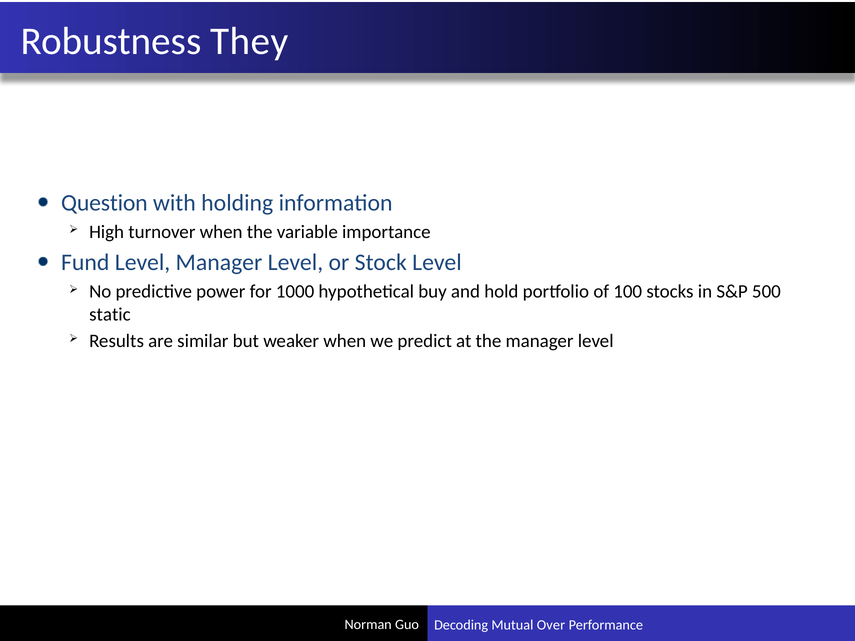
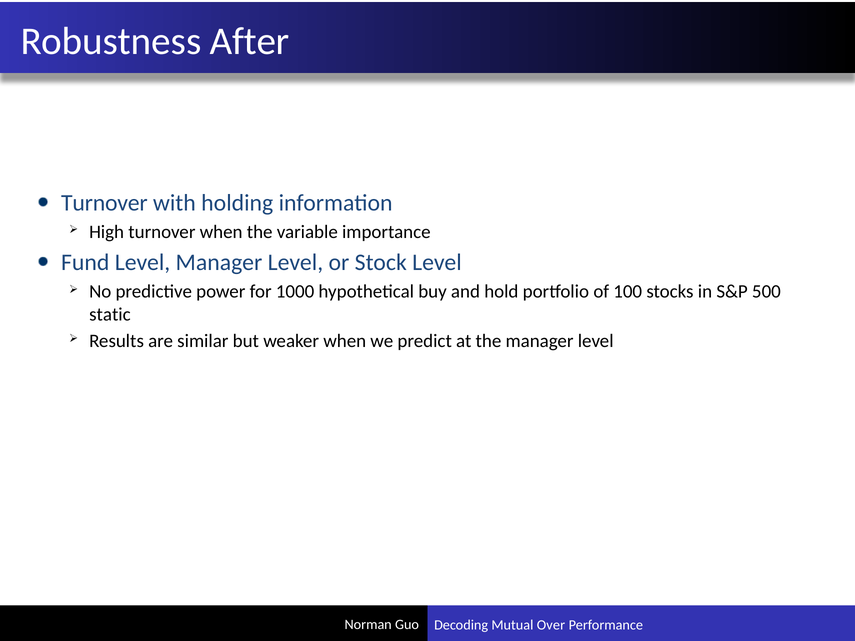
They: They -> After (250, 41)
Question: Question -> Turnover (104, 203)
